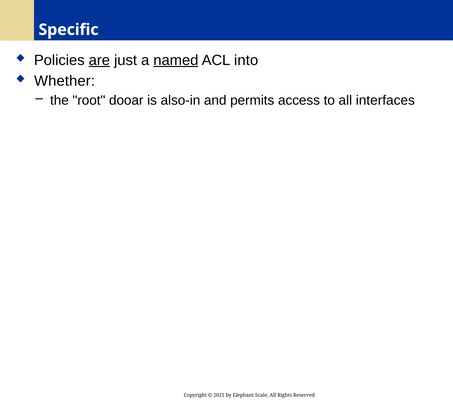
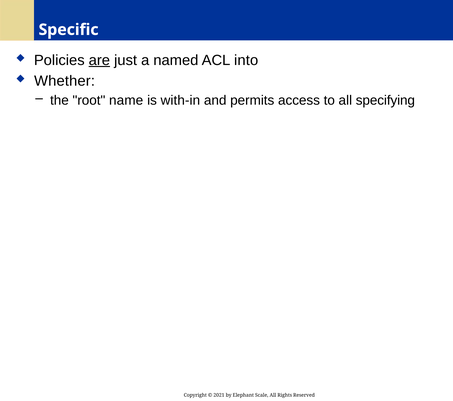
named underline: present -> none (176, 60)
dooar: dooar -> name (126, 100)
also-in: also-in -> with-in (180, 100)
interfaces: interfaces -> specifying (385, 100)
